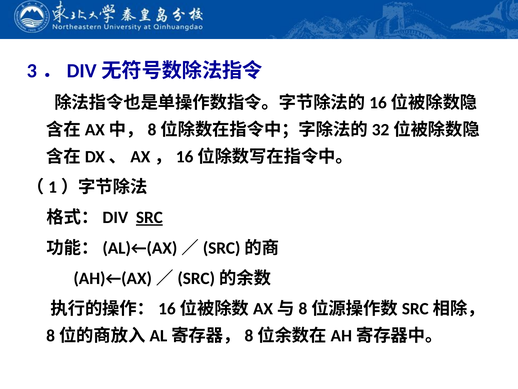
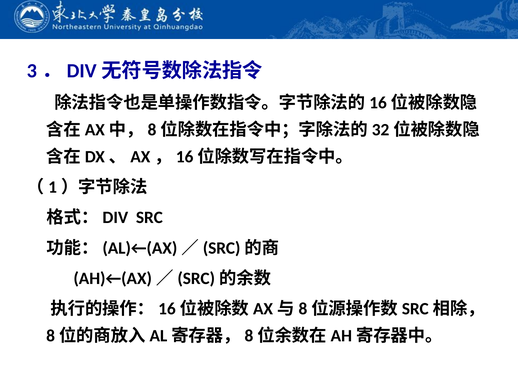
SRC underline: present -> none (149, 217)
